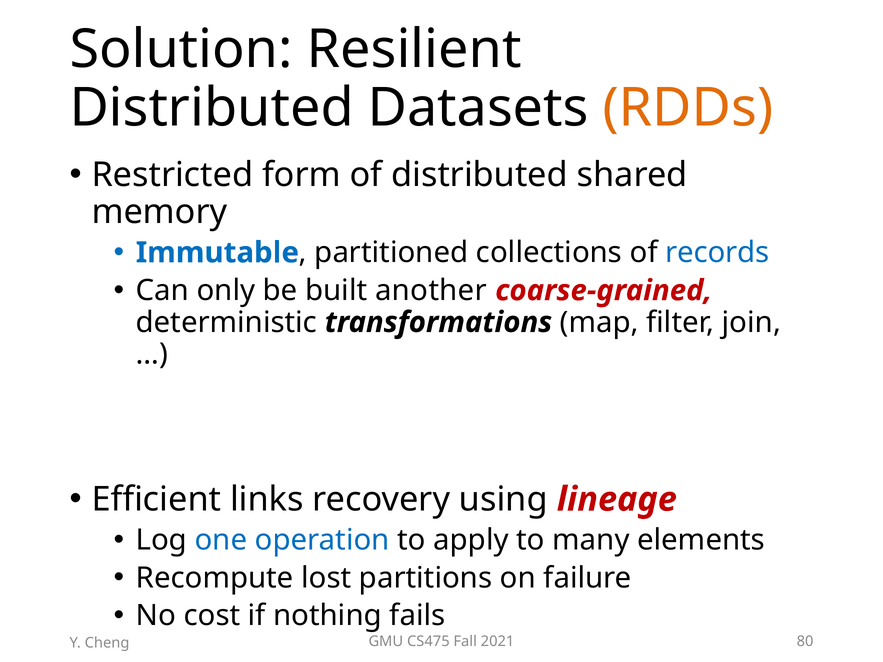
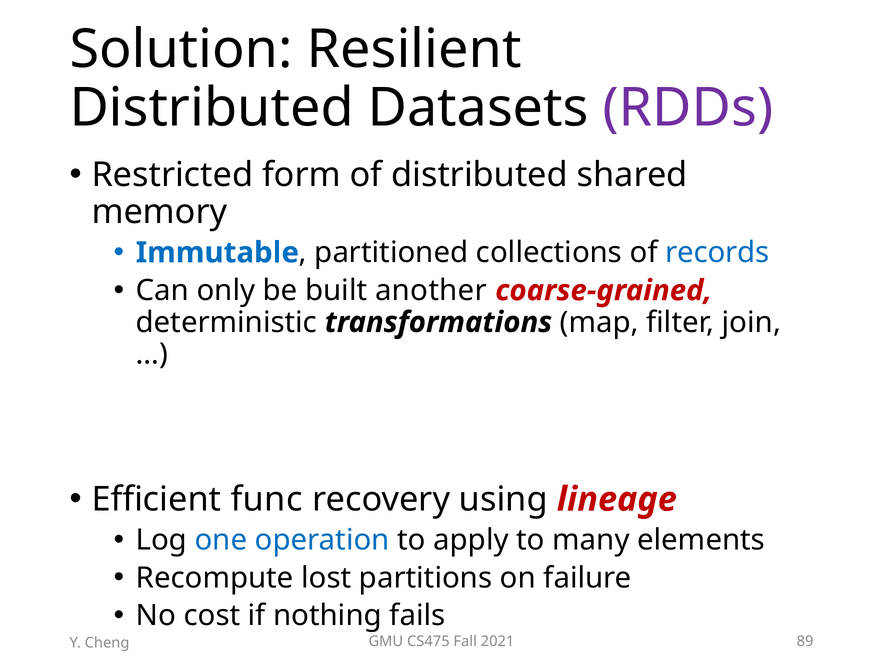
RDDs colour: orange -> purple (688, 108)
links: links -> func (267, 500)
80: 80 -> 89 (805, 642)
